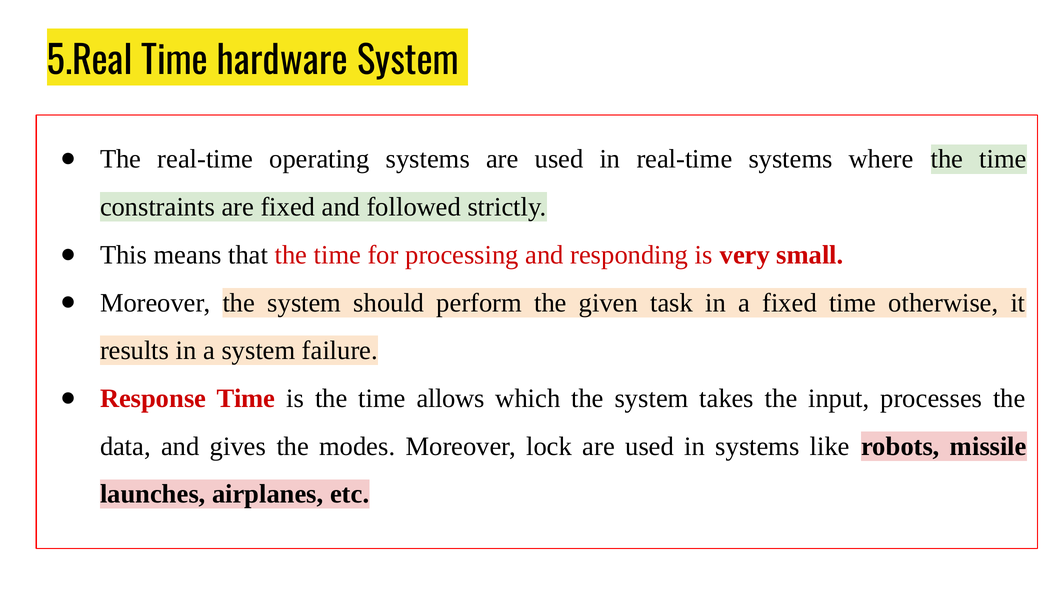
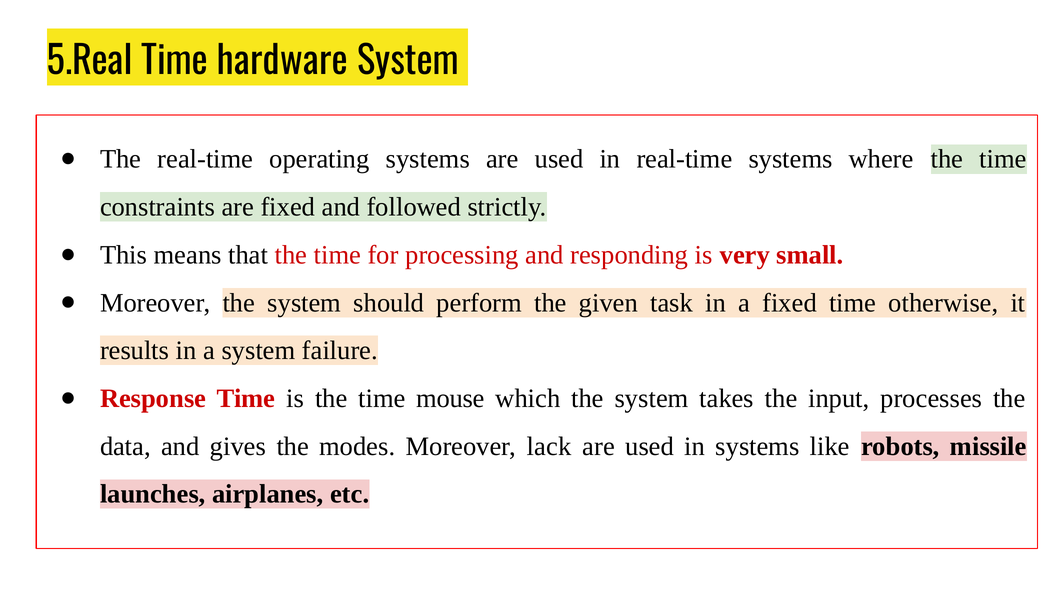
allows: allows -> mouse (451, 398)
lock: lock -> lack (549, 446)
